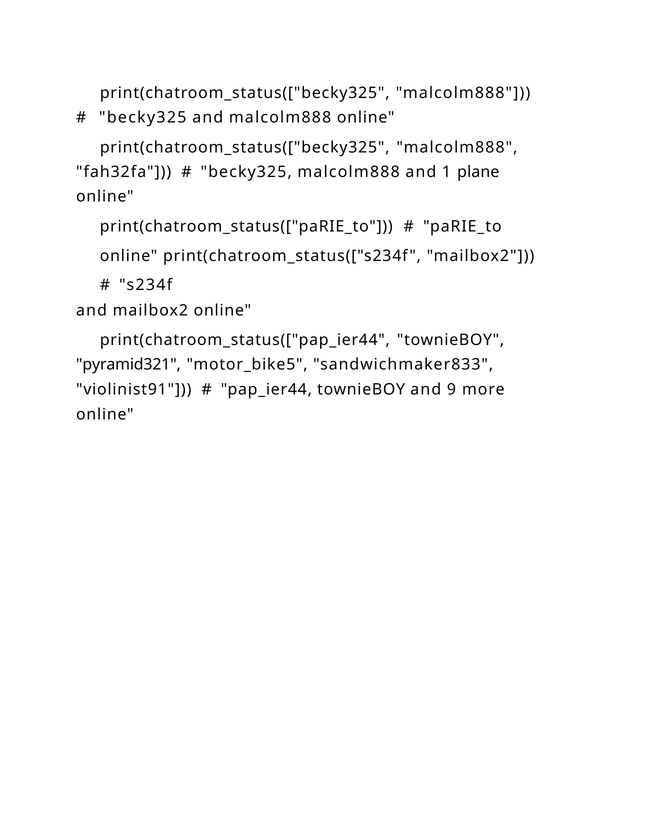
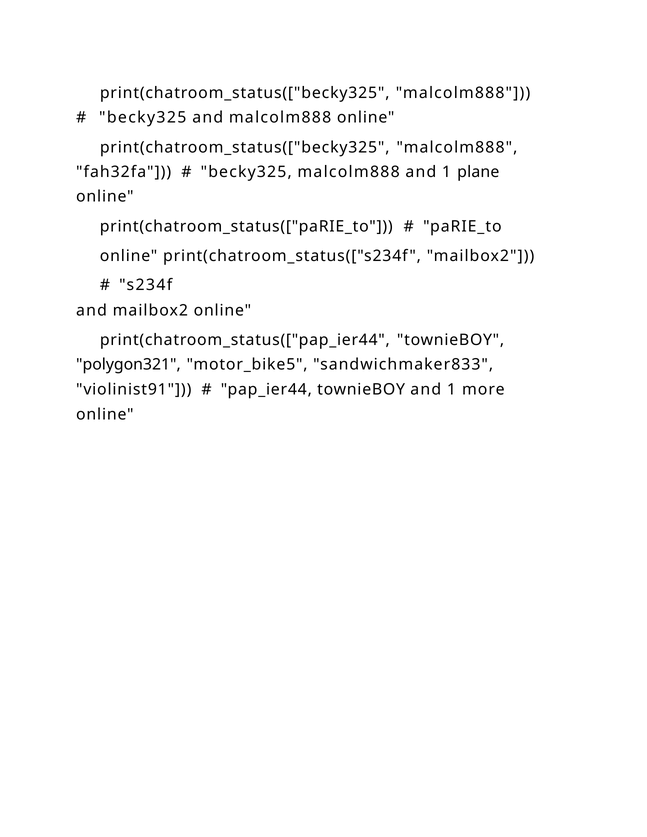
pyramid321: pyramid321 -> polygon321 (128, 365)
townieBOY and 9: 9 -> 1 (451, 390)
